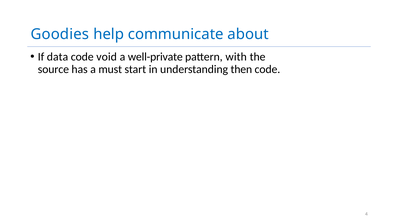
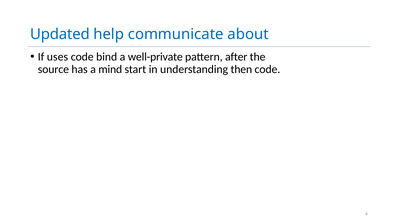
Goodies: Goodies -> Updated (60, 34)
data: data -> uses (57, 57)
void: void -> bind (107, 57)
with: with -> after (236, 57)
must: must -> mind (110, 69)
